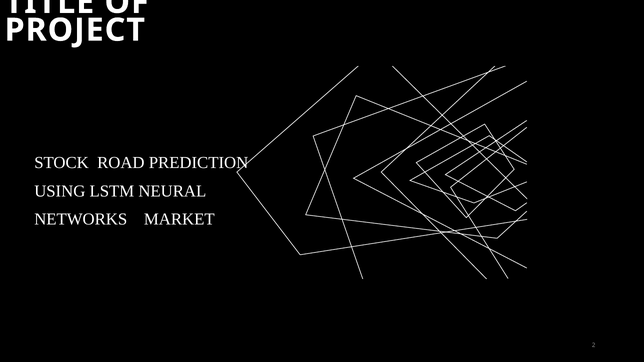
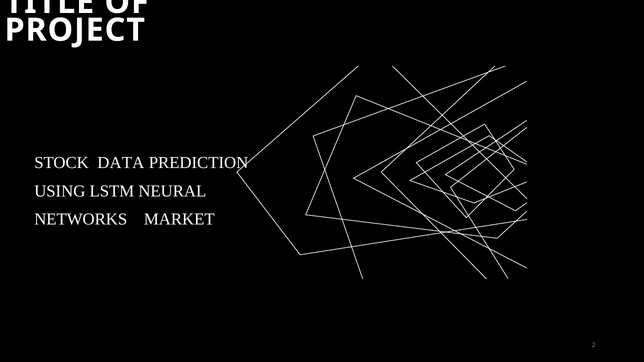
ROAD: ROAD -> DATA (121, 163)
